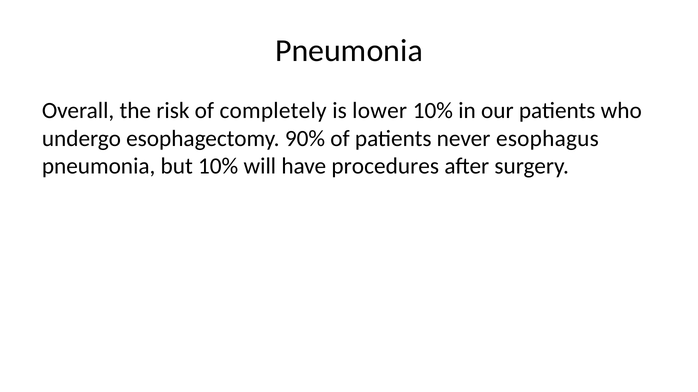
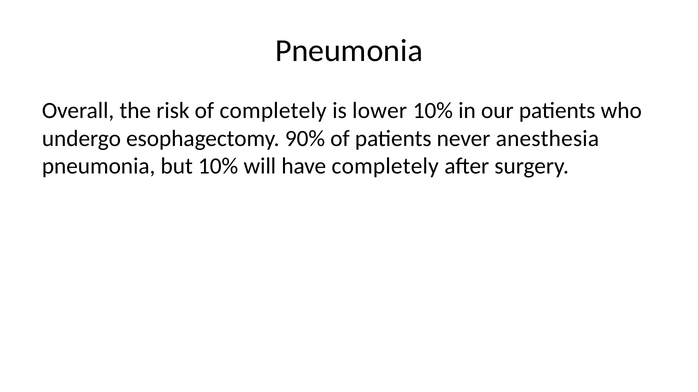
esophagus: esophagus -> anesthesia (547, 139)
have procedures: procedures -> completely (385, 167)
